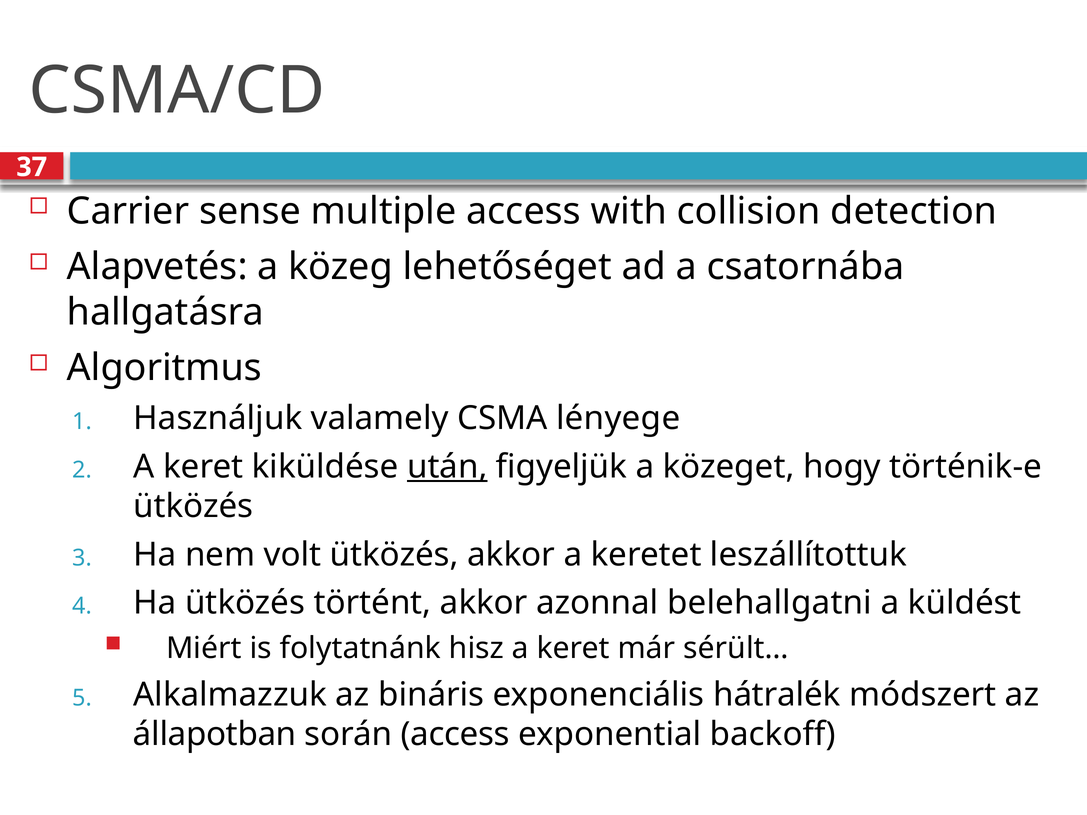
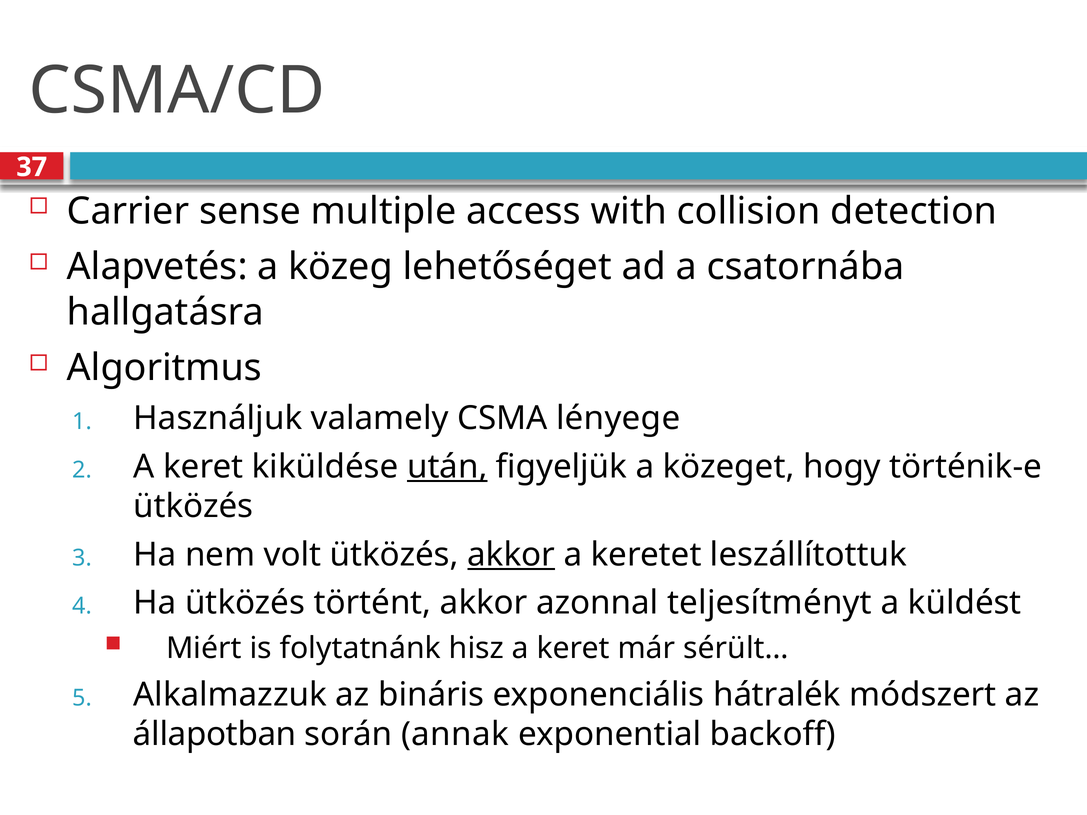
akkor underline: none -> present (511, 555)
belehallgatni: belehallgatni -> teljesítményt (770, 603)
során access: access -> annak (455, 735)
